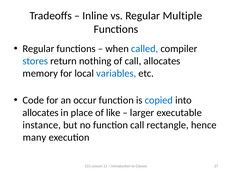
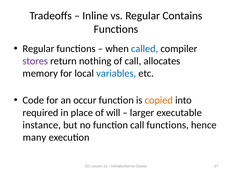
Multiple: Multiple -> Contains (182, 16)
stores colour: blue -> purple (35, 61)
copied colour: blue -> orange (159, 100)
allocates: allocates -> required (40, 113)
like: like -> will (113, 113)
call rectangle: rectangle -> functions (168, 125)
